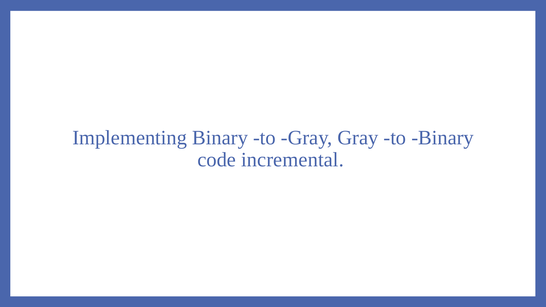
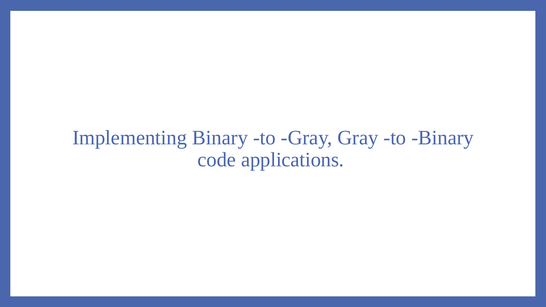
incremental: incremental -> applications (293, 160)
